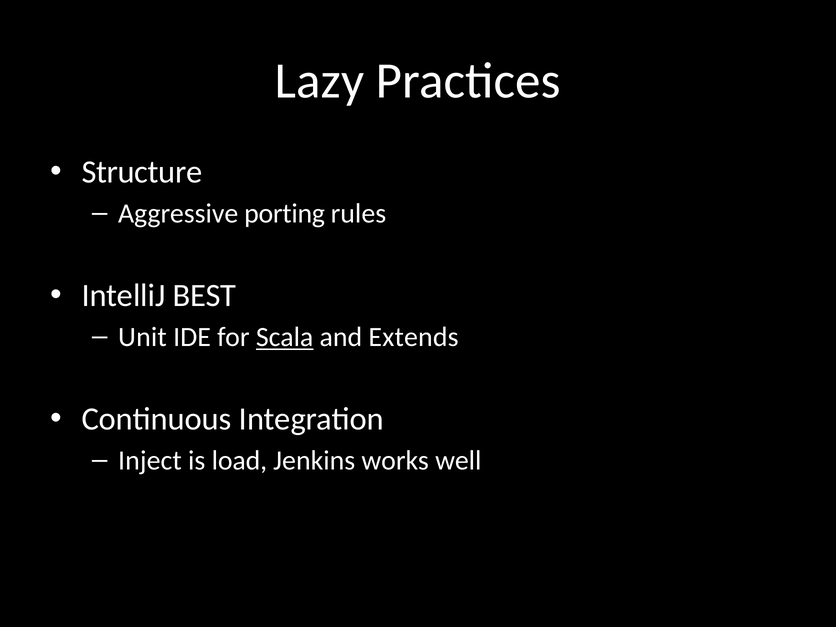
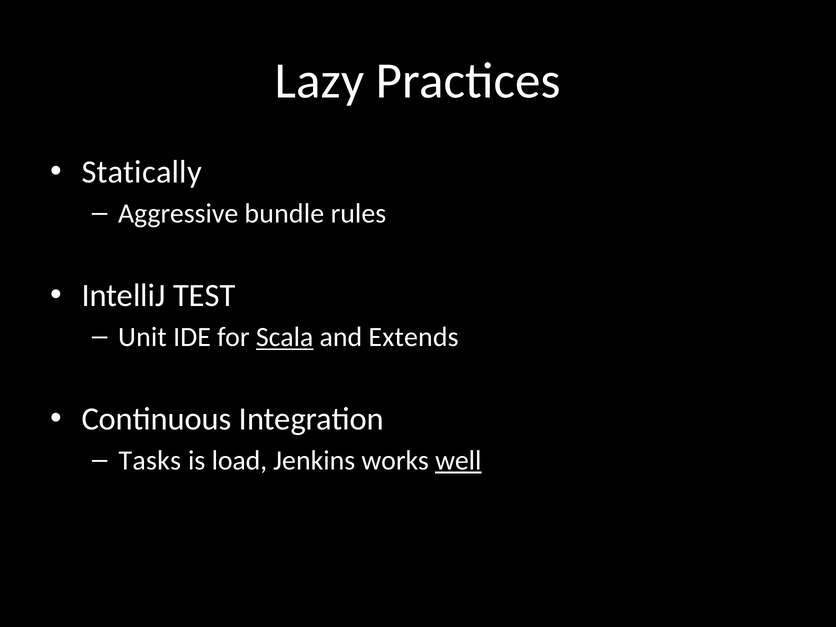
Structure: Structure -> Statically (142, 172)
porting: porting -> bundle (284, 214)
BEST: BEST -> TEST (204, 296)
Inject: Inject -> Tasks (150, 461)
well underline: none -> present (458, 461)
